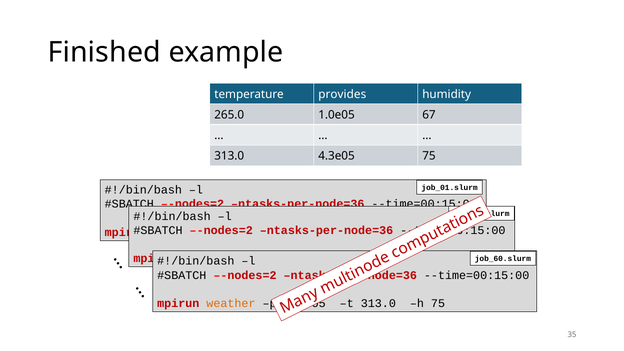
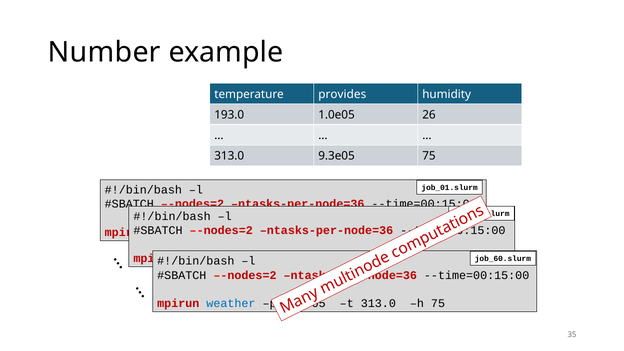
Finished: Finished -> Number (104, 52)
265.0: 265.0 -> 193.0 (229, 115)
1.0e05 67: 67 -> 26 (429, 115)
4.3e05: 4.3e05 -> 9.3e05 (337, 156)
weather colour: orange -> blue (231, 303)
